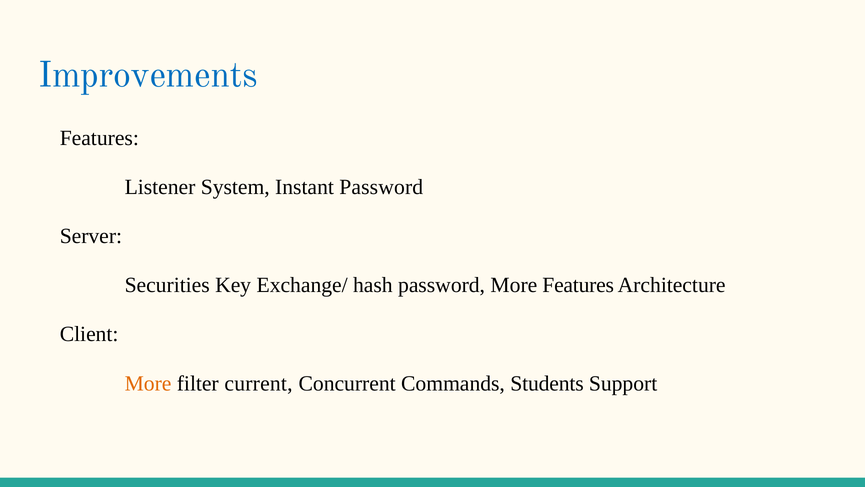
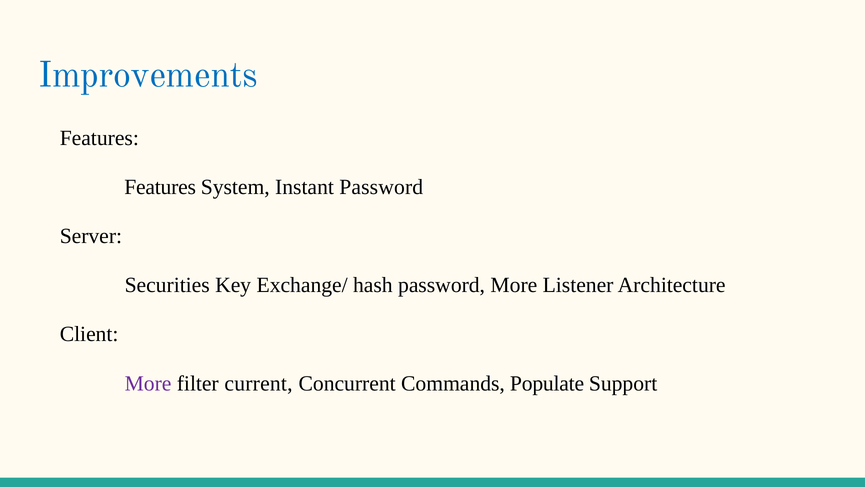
Listener: Listener -> Features (160, 187)
More Features: Features -> Listener (578, 285)
More colour: orange -> purple (148, 383)
Students: Students -> Populate (547, 383)
